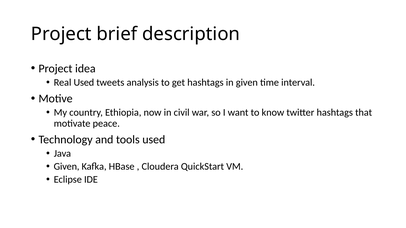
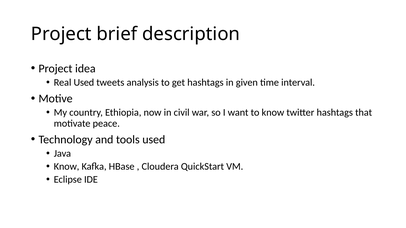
Given: Given -> Know (67, 167)
